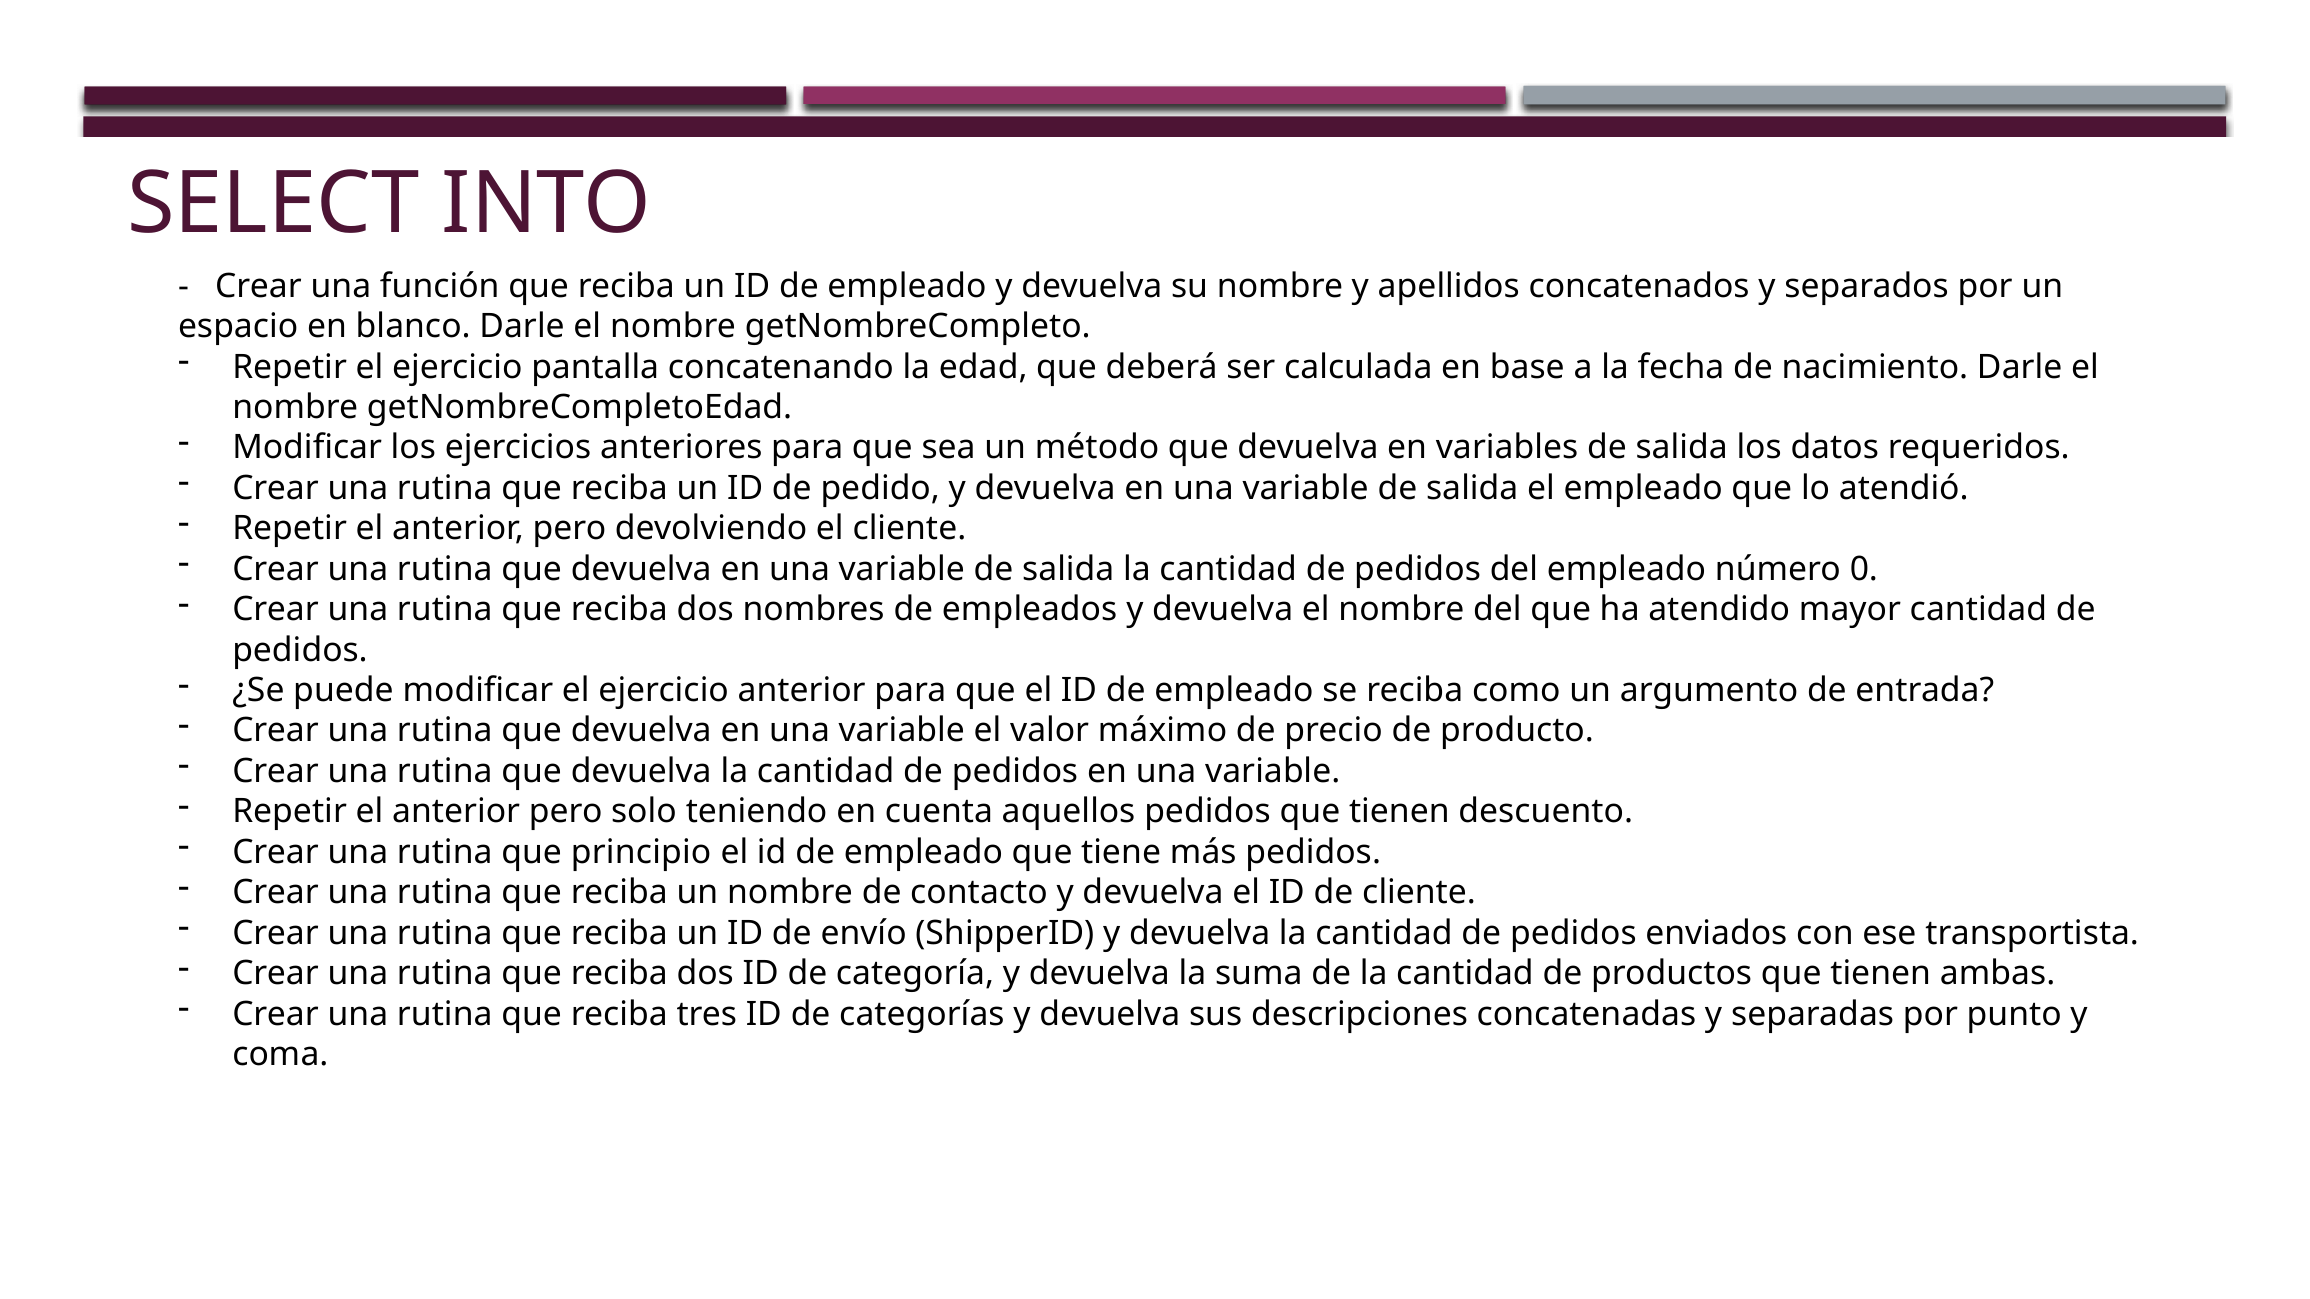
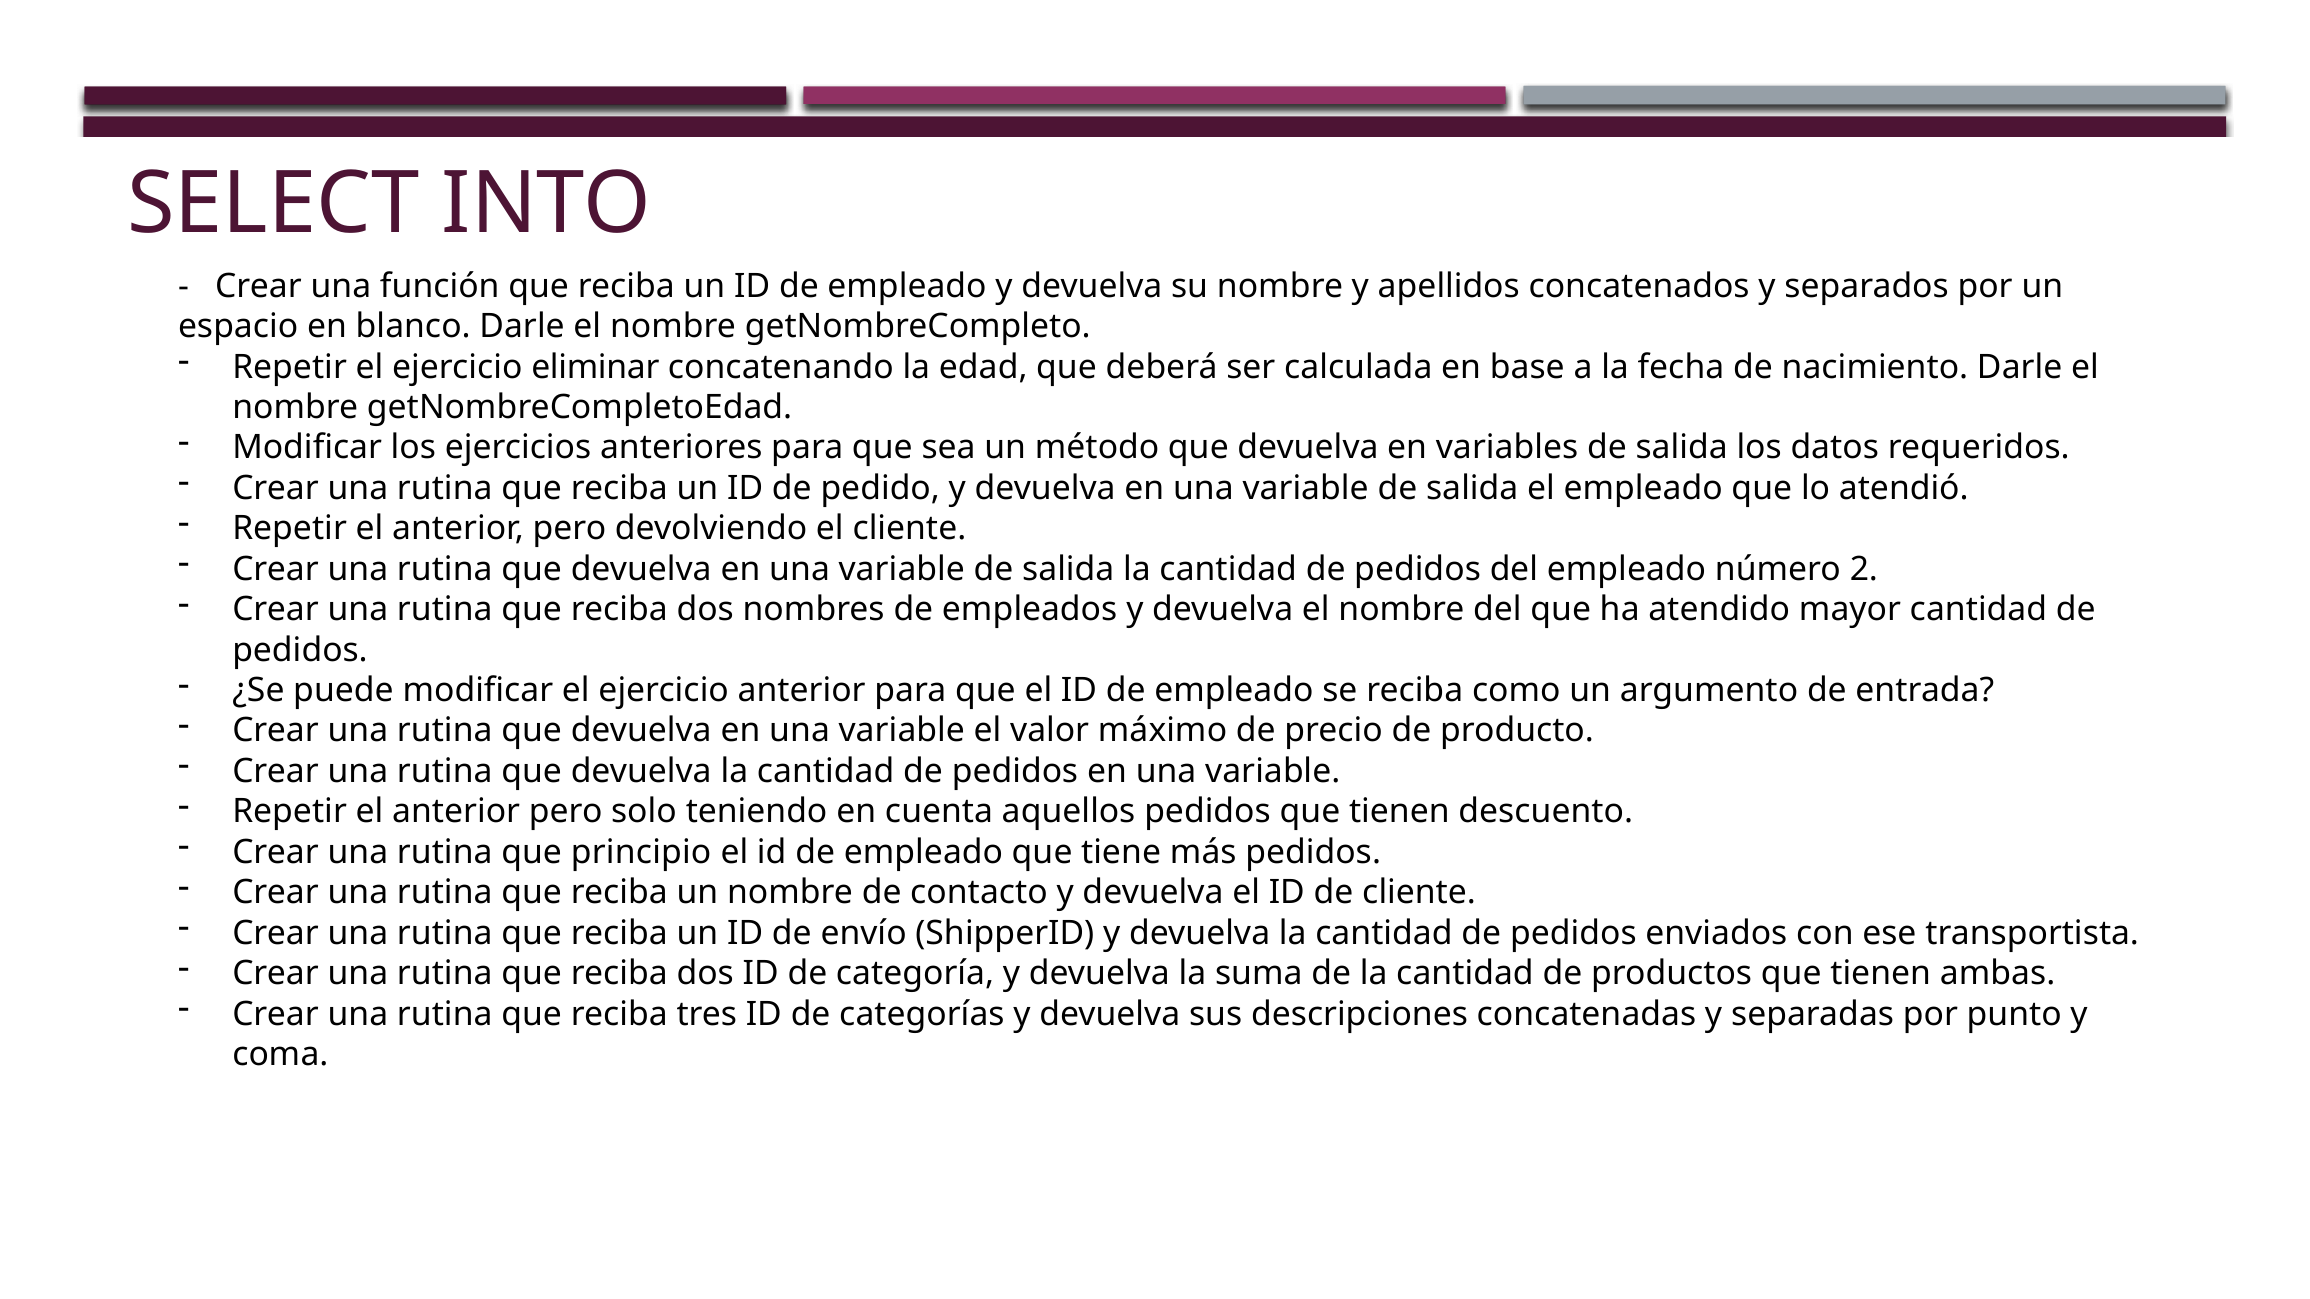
pantalla: pantalla -> eliminar (595, 367)
0: 0 -> 2 (1864, 569)
